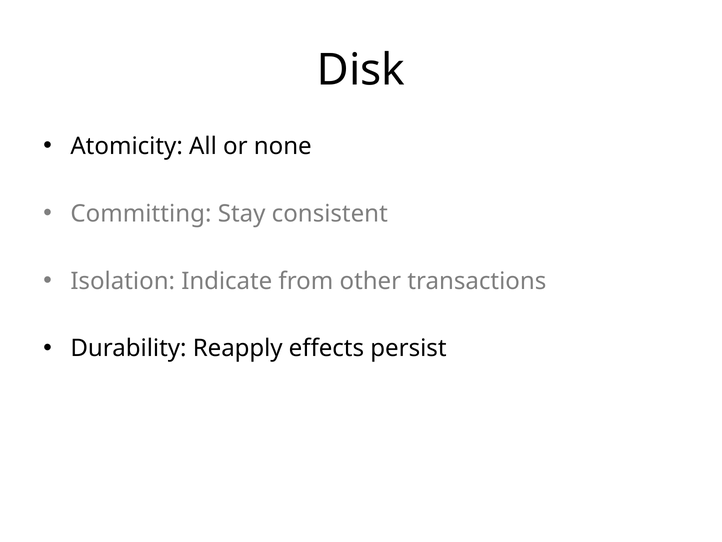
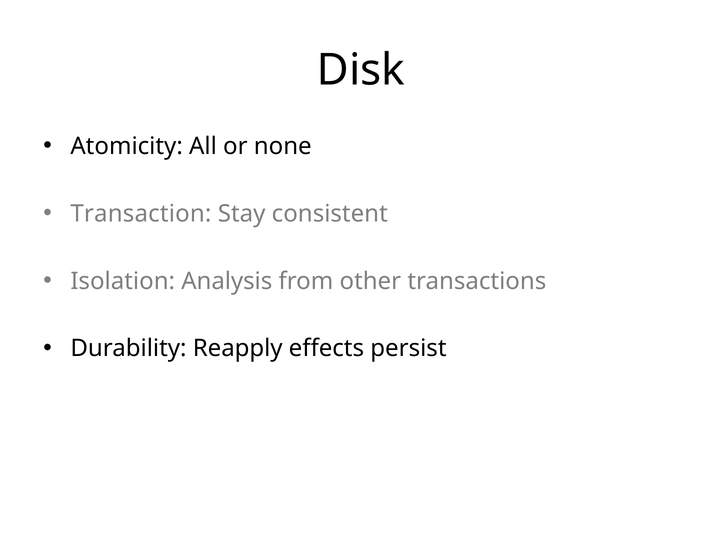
Committing: Committing -> Transaction (141, 213)
Indicate: Indicate -> Analysis (227, 281)
